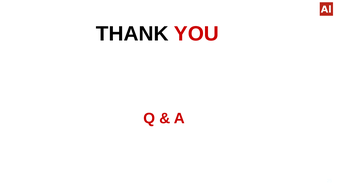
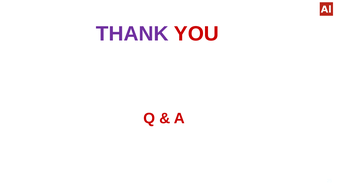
THANK colour: black -> purple (132, 34)
